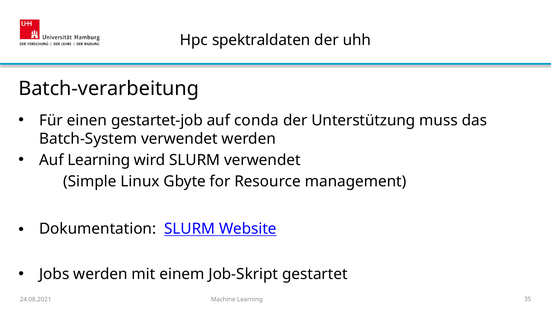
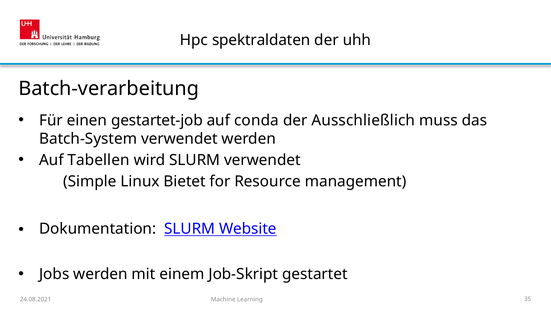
Unterstützung: Unterstützung -> Ausschließlich (363, 120)
Auf Learning: Learning -> Tabellen (99, 160)
Gbyte: Gbyte -> Bietet (185, 182)
